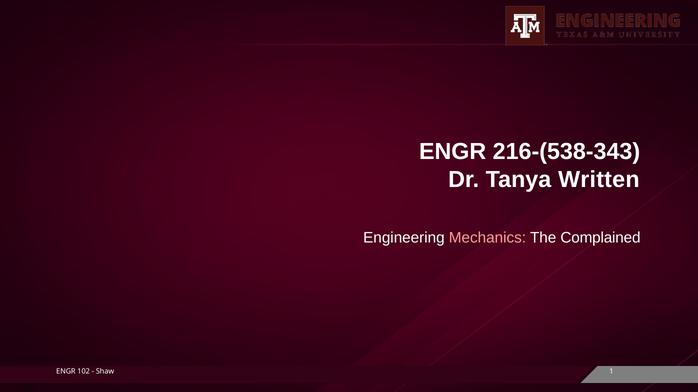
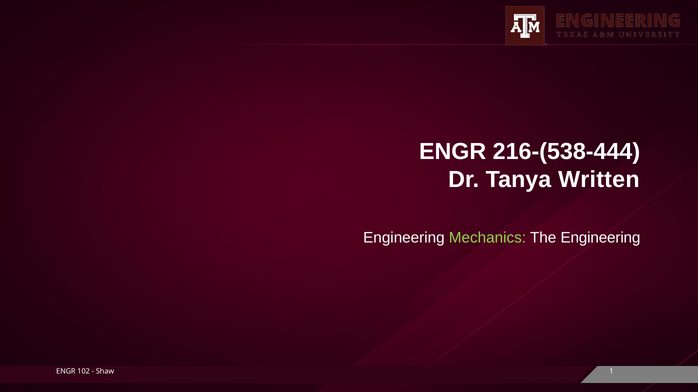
216-(538-343: 216-(538-343 -> 216-(538-444 (566, 152)
Mechanics colour: pink -> light green (487, 238)
The Complained: Complained -> Engineering (600, 238)
